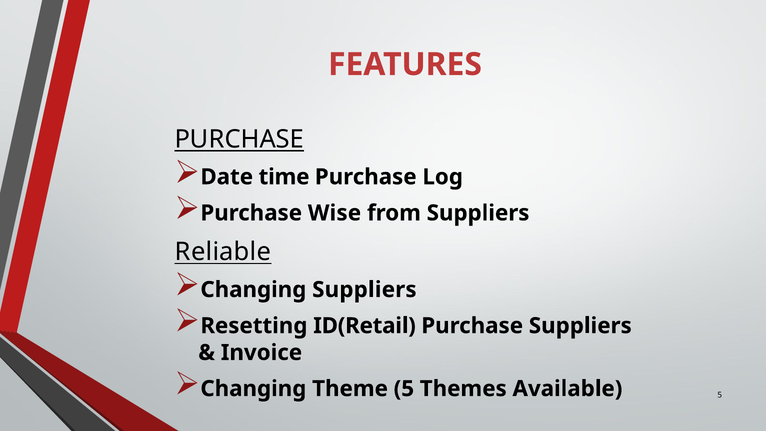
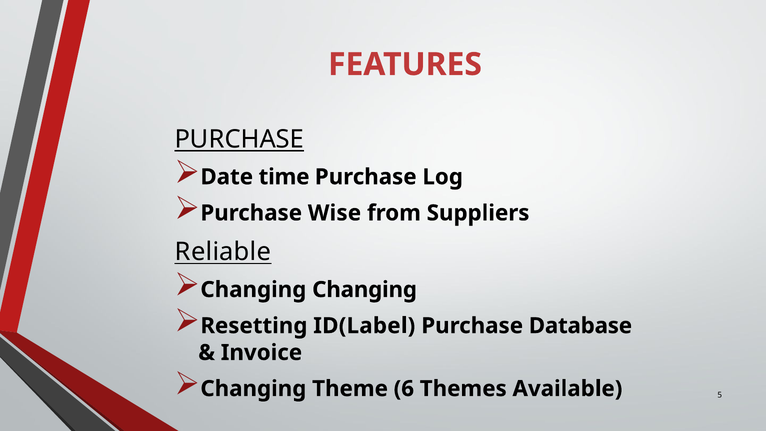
Changing Suppliers: Suppliers -> Changing (365, 290)
ID(Retail: ID(Retail -> ID(Label (364, 326)
Purchase Suppliers: Suppliers -> Database (580, 326)
Theme 5: 5 -> 6 (404, 389)
